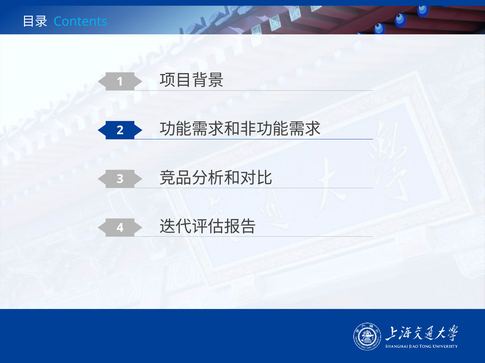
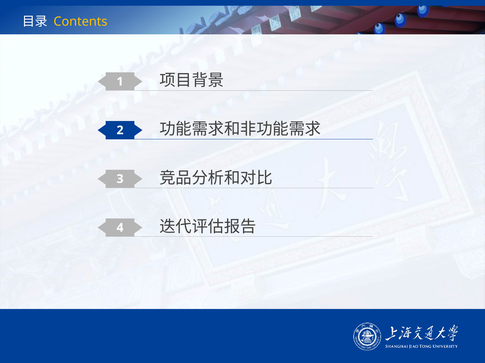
Contents colour: light blue -> yellow (80, 22)
